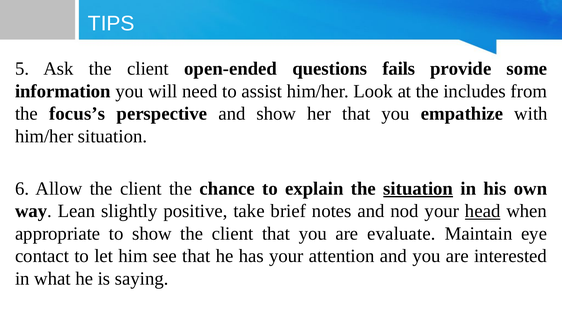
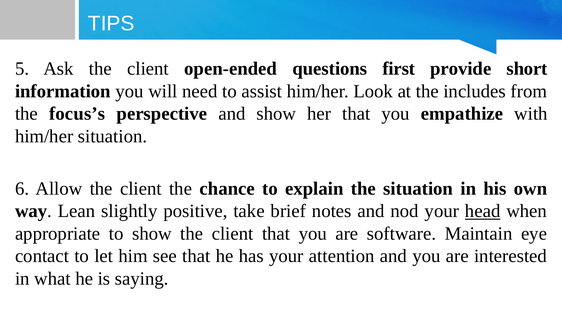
fails: fails -> first (399, 69)
some: some -> short (527, 69)
situation underline: present -> none (418, 189)
evaluate: evaluate -> software (402, 234)
